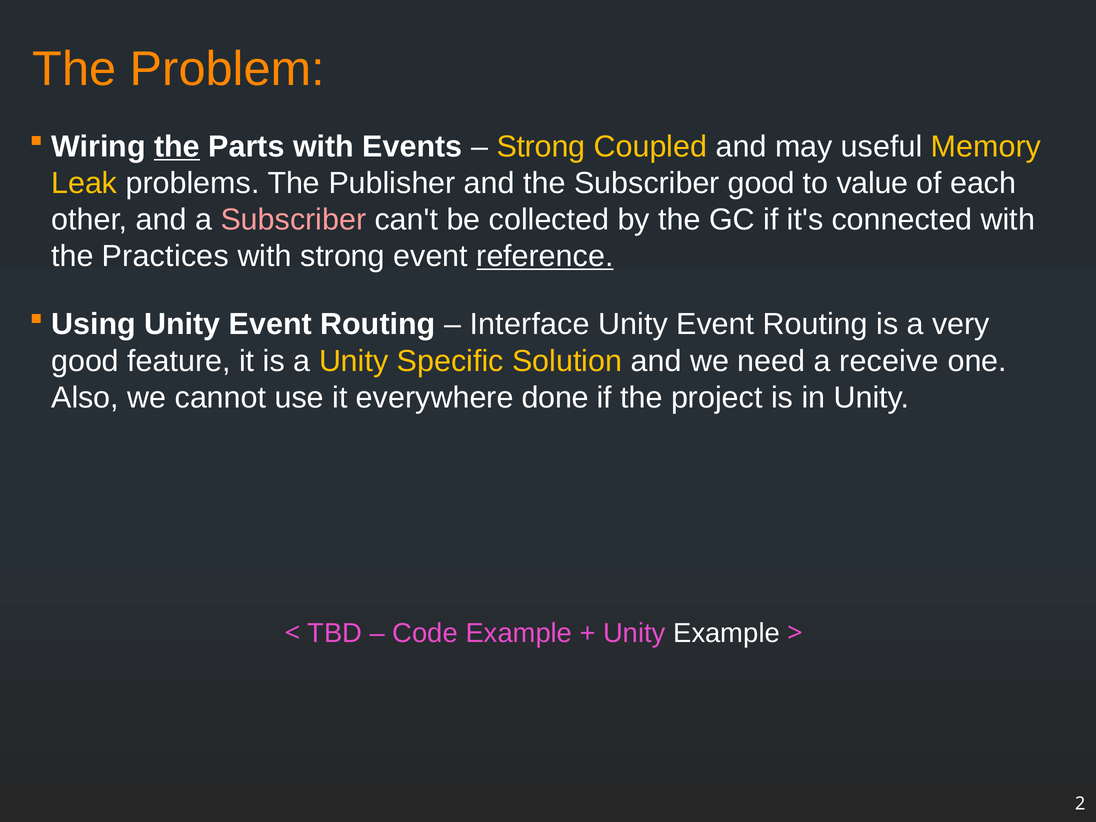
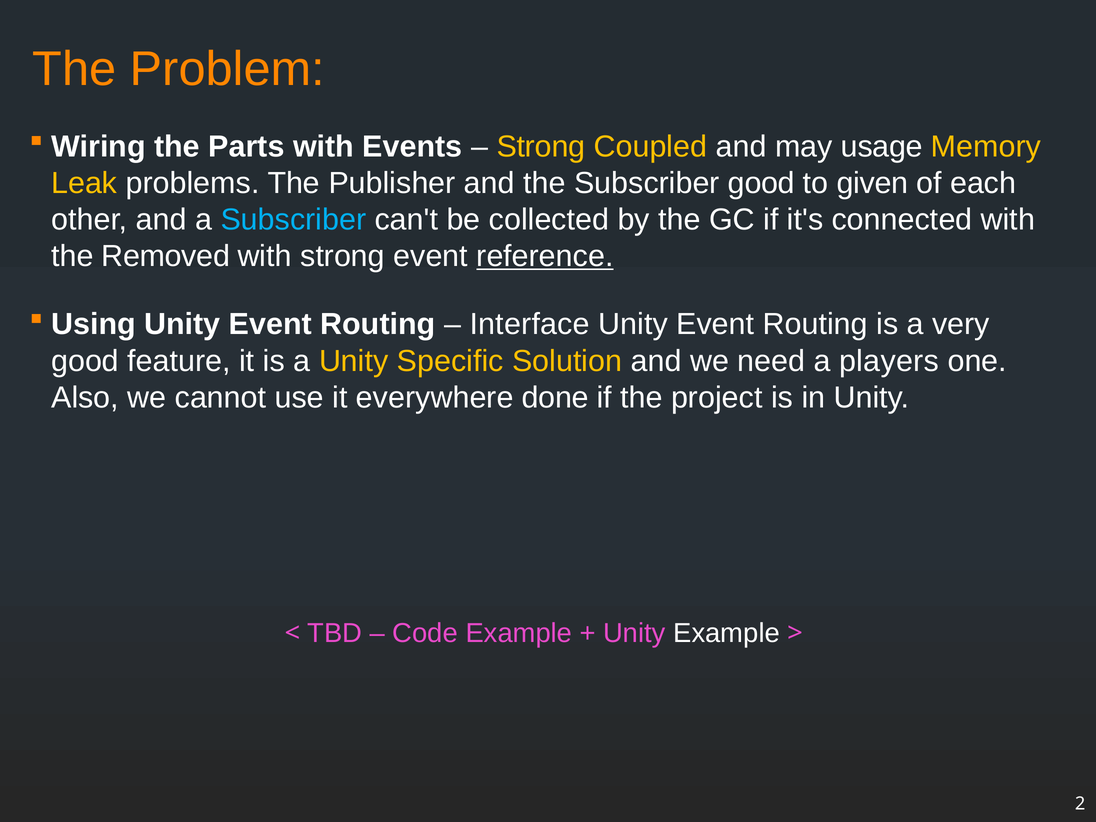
the underline: present -> none (177, 147)
useful: useful -> usage (882, 147)
value: value -> given (872, 183)
Subscriber colour: pink -> light blue (293, 220)
Practices: Practices -> Removed (166, 256)
receive: receive -> players (889, 361)
